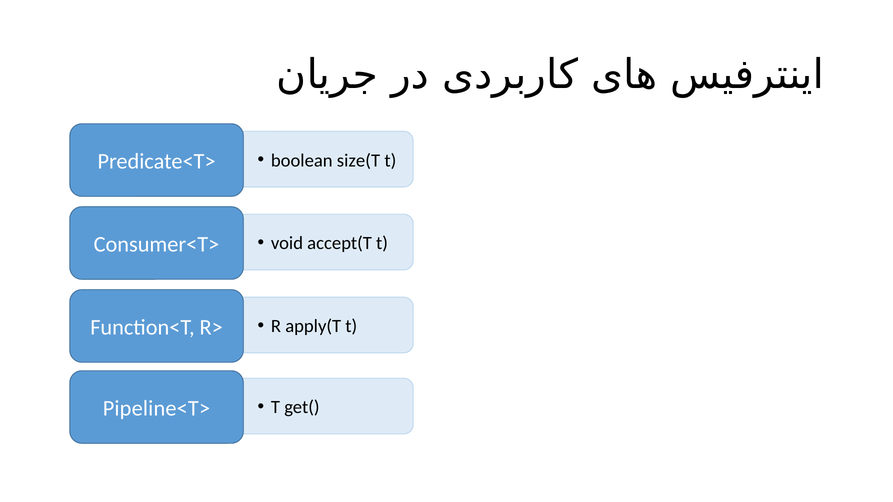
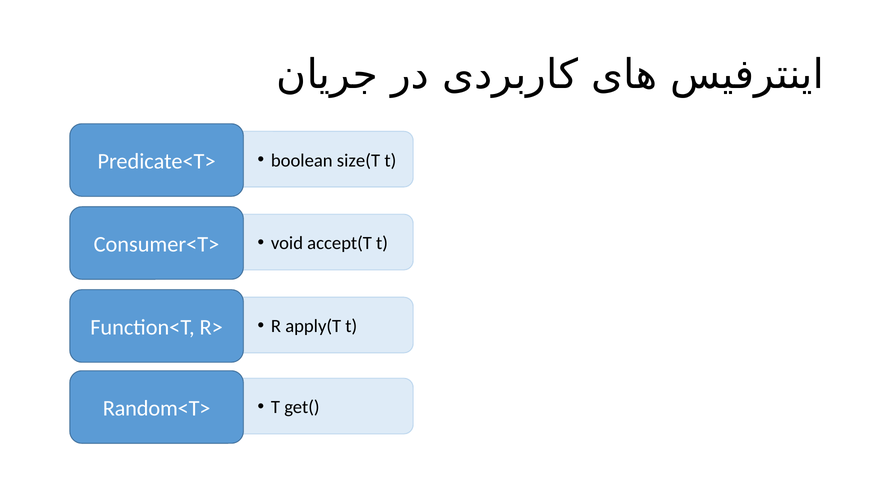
Pipeline<T>: Pipeline<T> -> Random<T> (157, 409)
